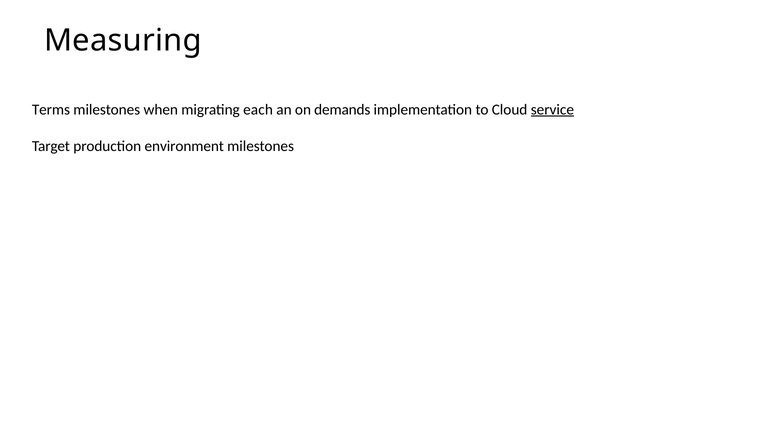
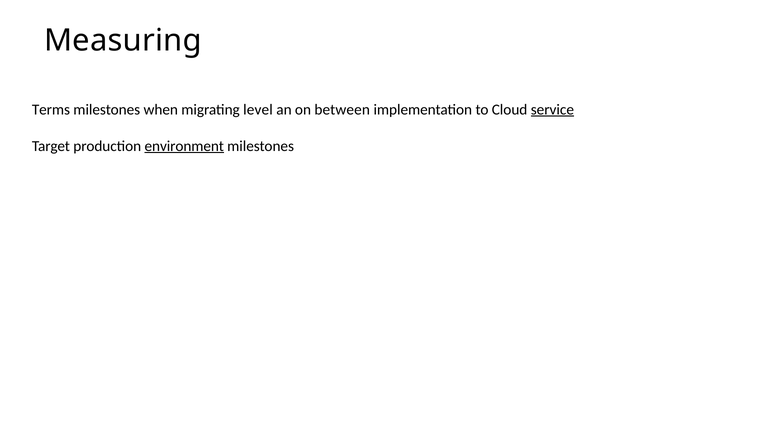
each: each -> level (258, 110)
demands: demands -> between (342, 110)
environment underline: none -> present (184, 146)
